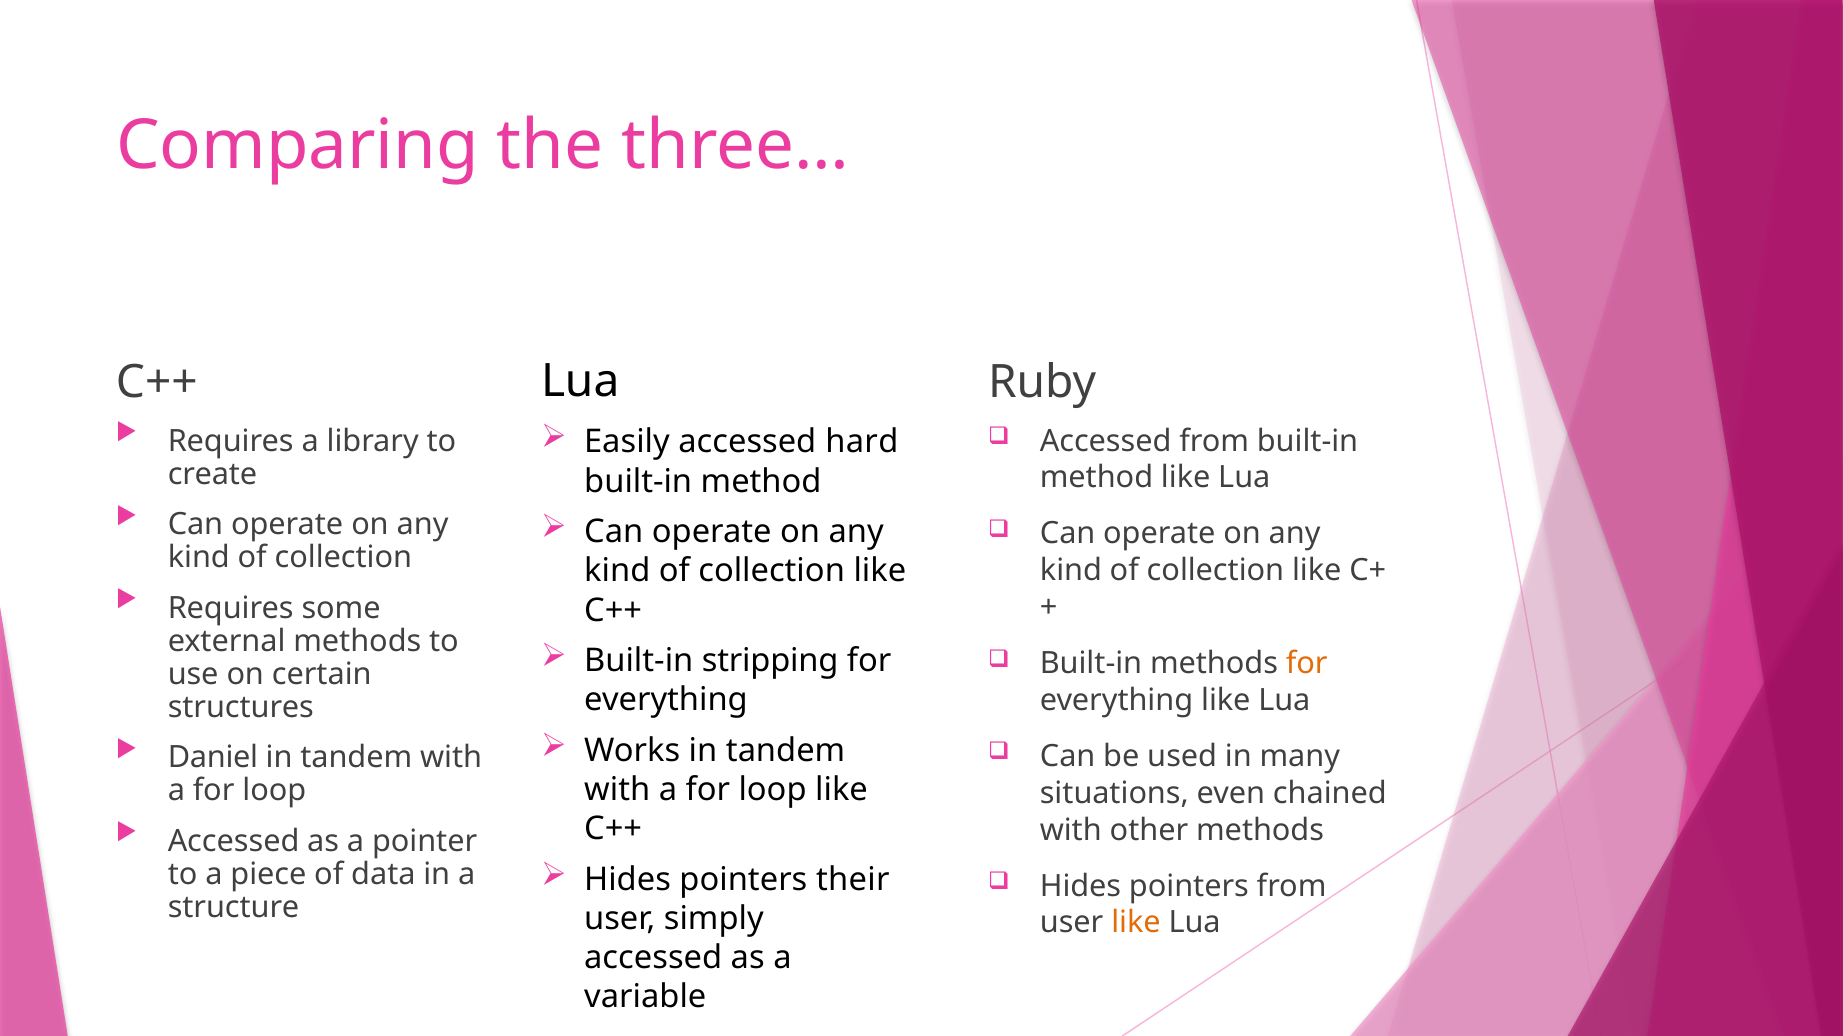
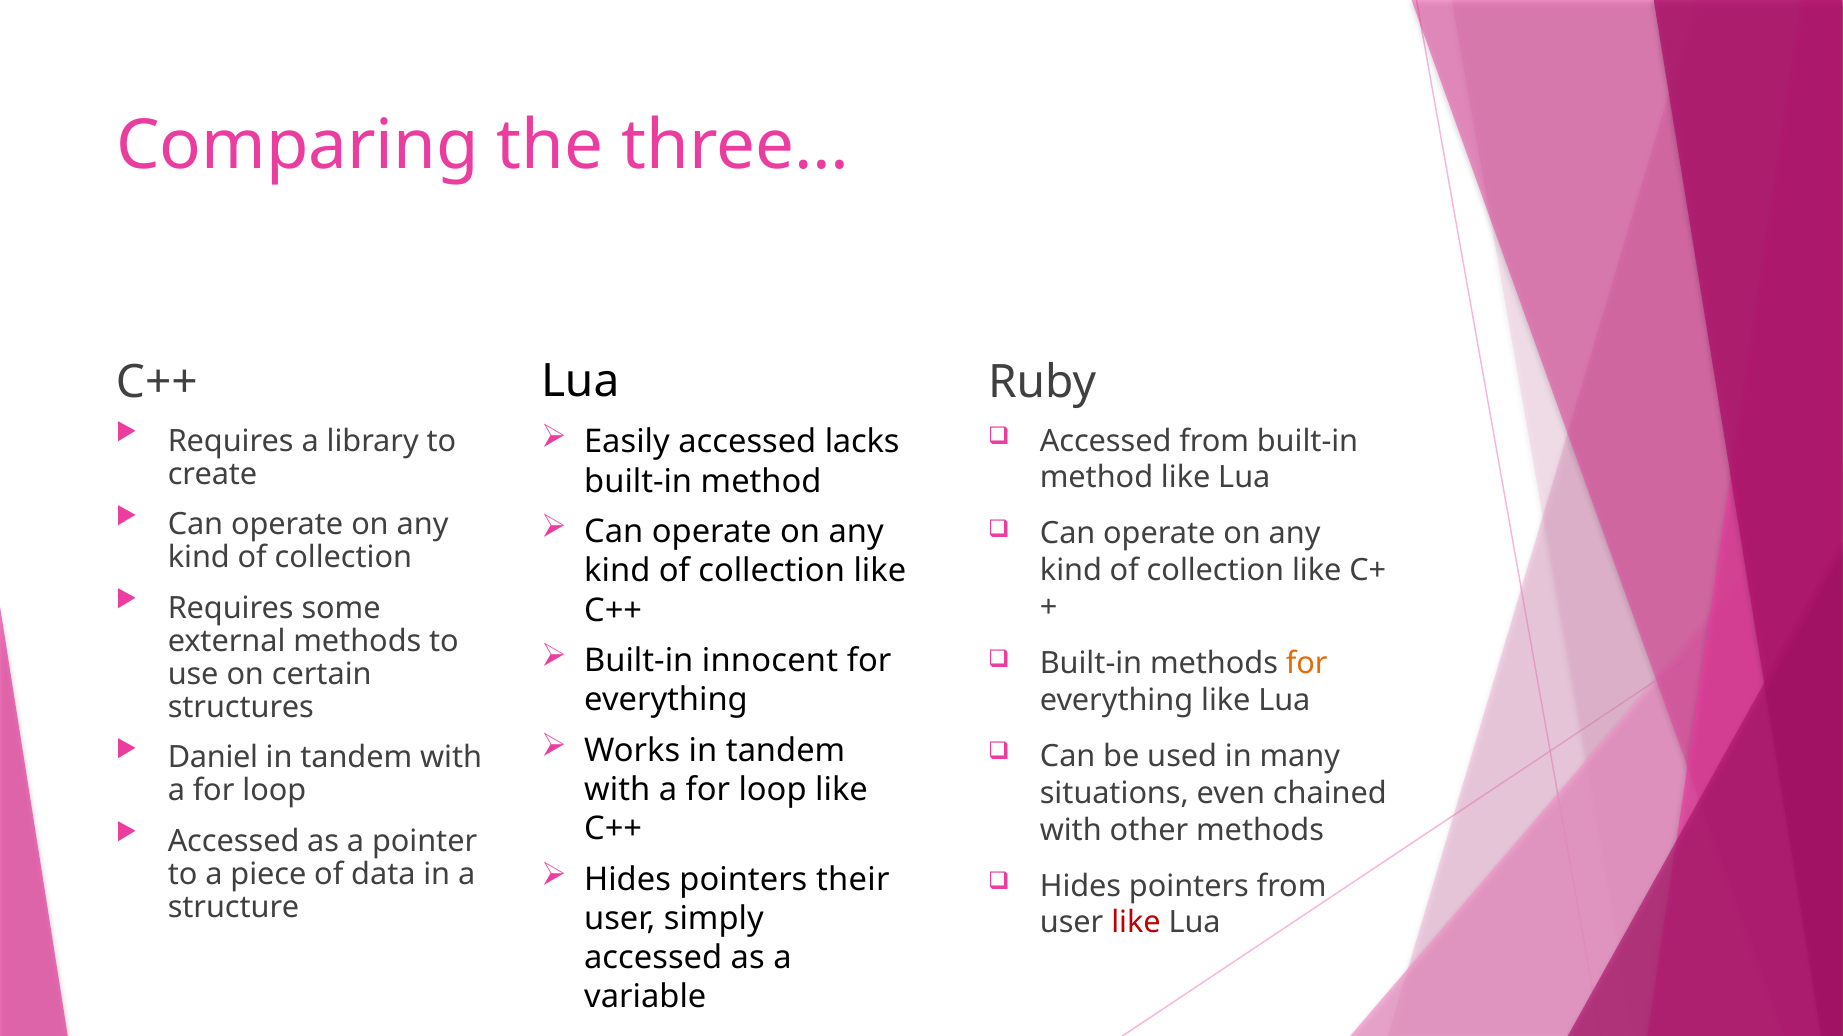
hard: hard -> lacks (862, 442)
stripping: stripping -> innocent (770, 661)
like colour: orange -> red (1136, 923)
